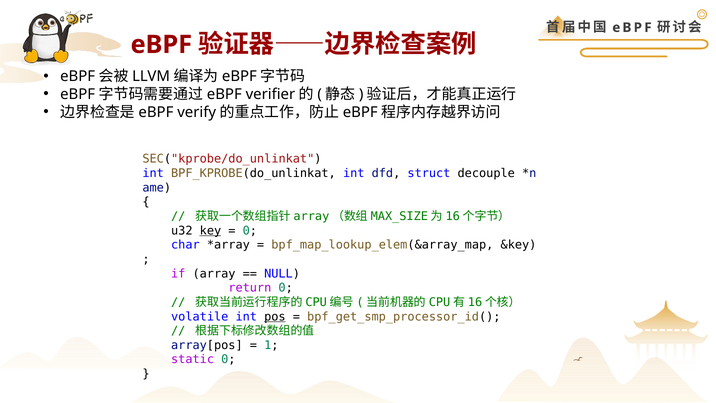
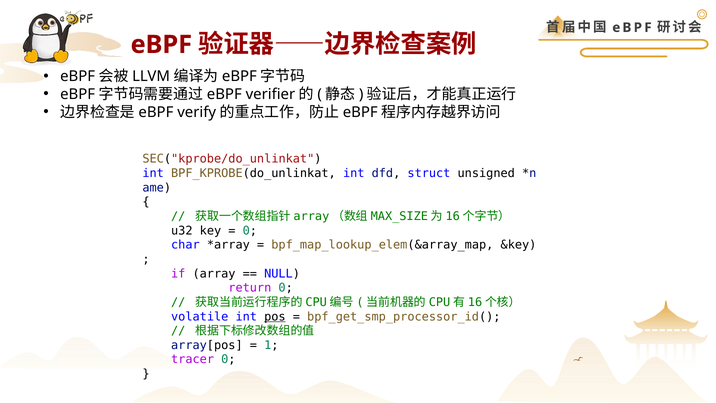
decouple: decouple -> unsigned (486, 173)
key underline: present -> none (210, 231)
static: static -> tracer (193, 359)
